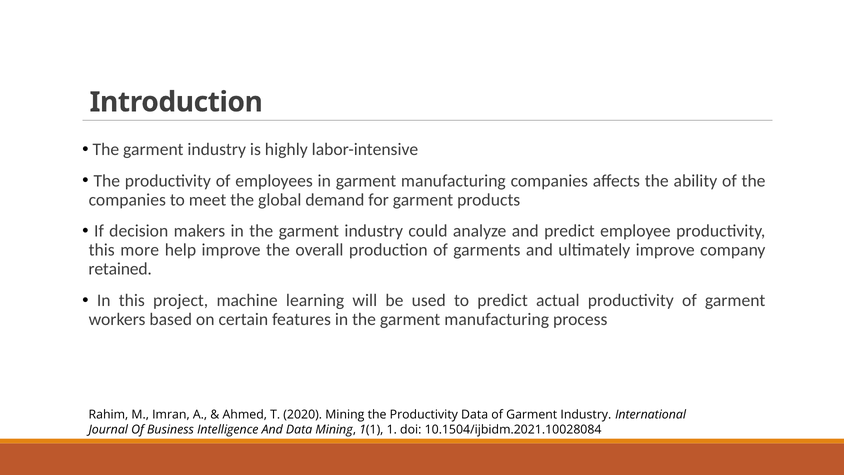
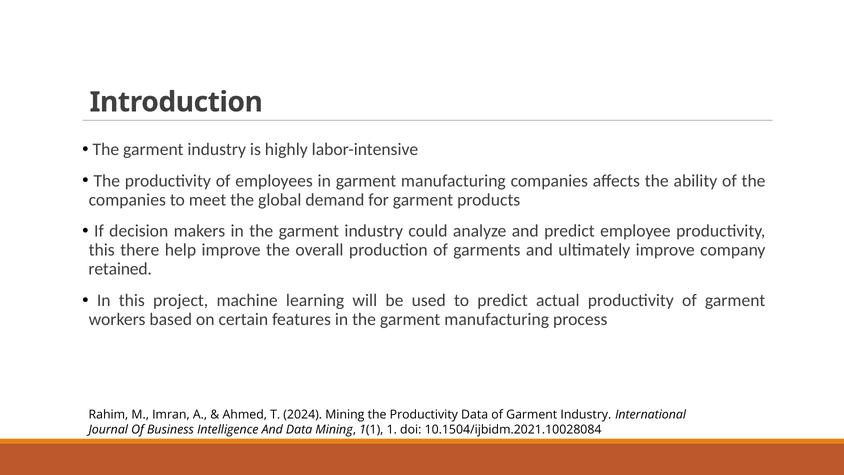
more: more -> there (140, 250)
2020: 2020 -> 2024 (303, 415)
